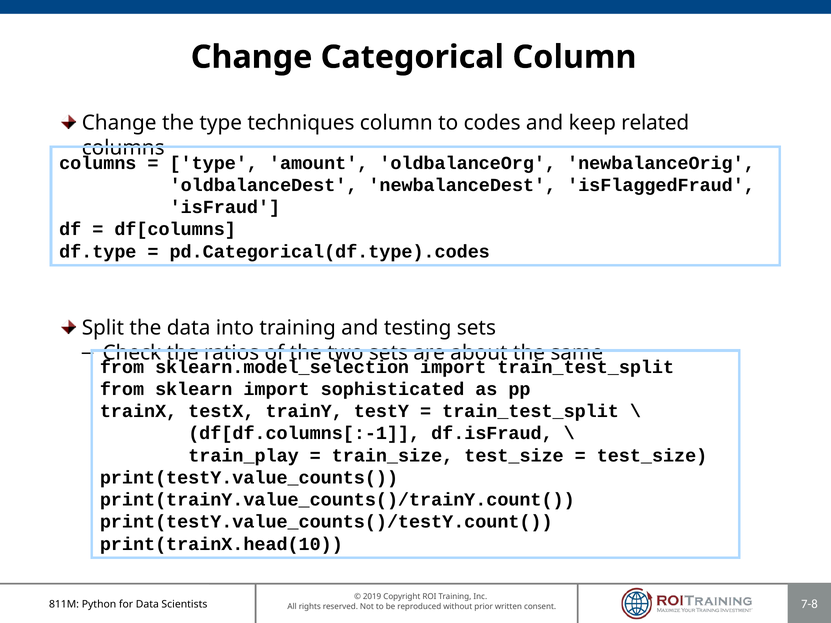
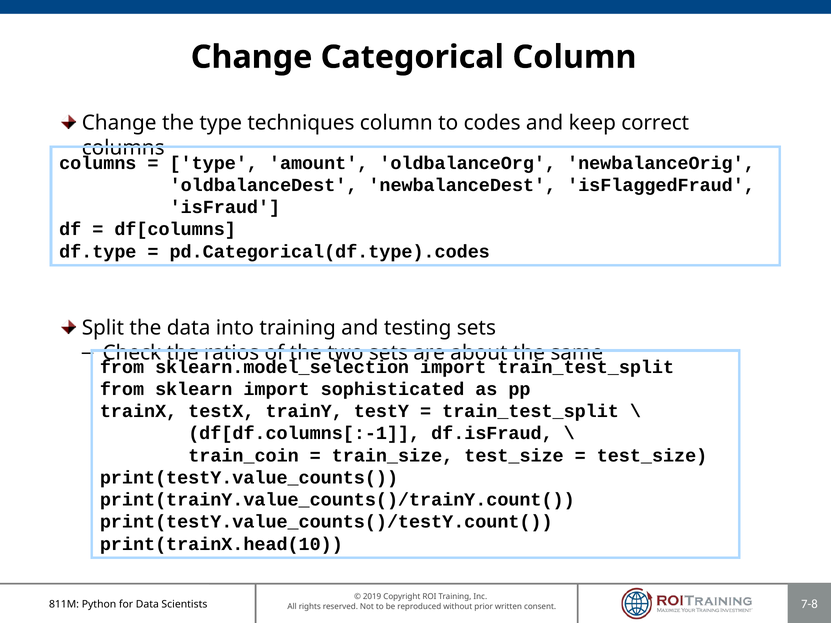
related: related -> correct (655, 123)
train_play: train_play -> train_coin (244, 456)
